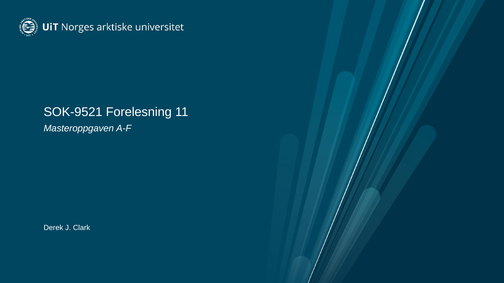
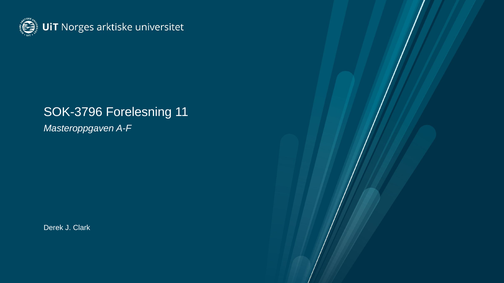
SOK-9521: SOK-9521 -> SOK-3796 (73, 112)
